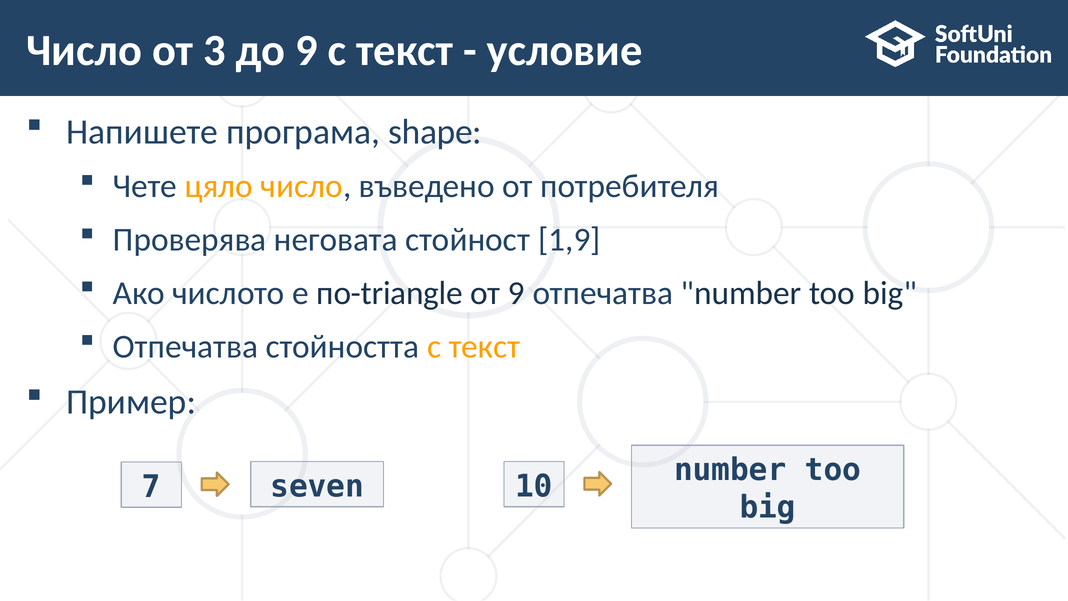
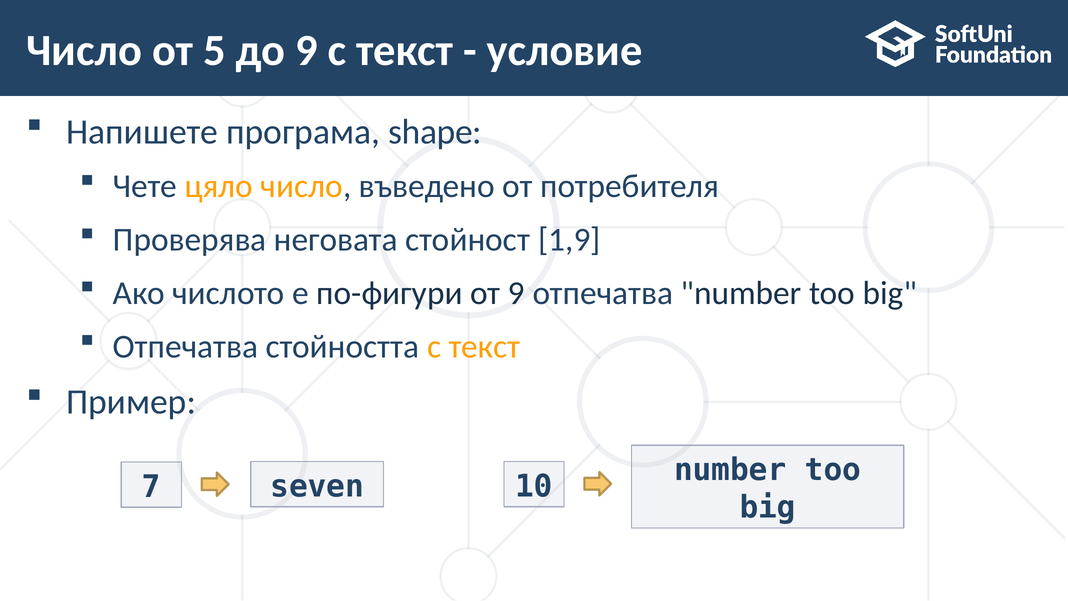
3: 3 -> 5 (215, 51)
по-triangle: по-triangle -> по-фигури (389, 293)
